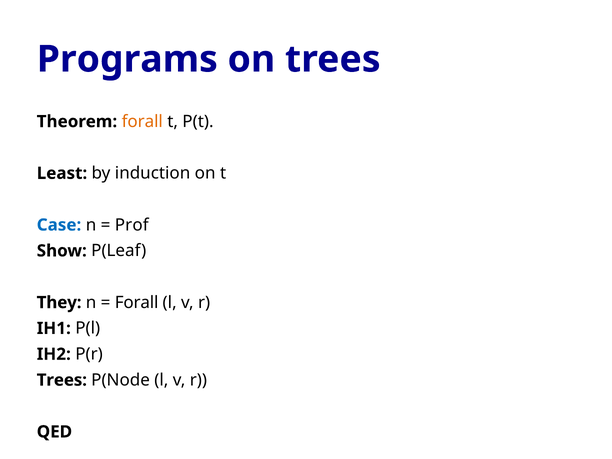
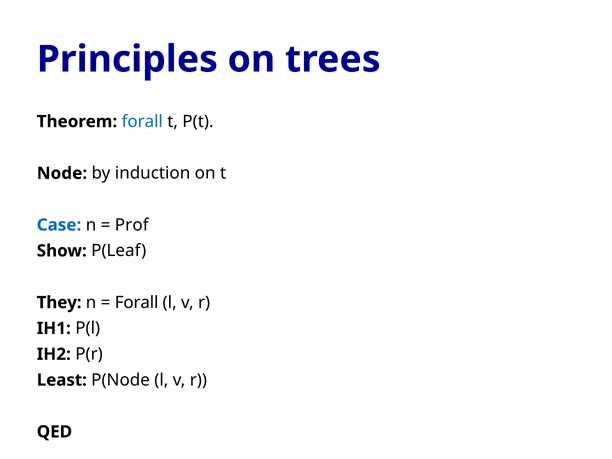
Programs: Programs -> Principles (127, 59)
forall colour: orange -> blue (142, 122)
Least: Least -> Node (62, 173)
Trees: Trees -> Least (62, 380)
